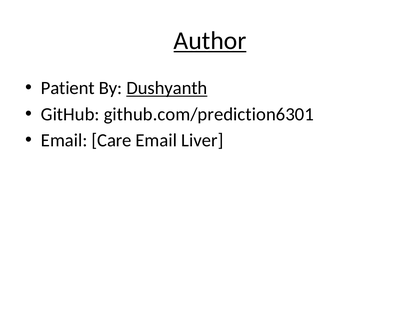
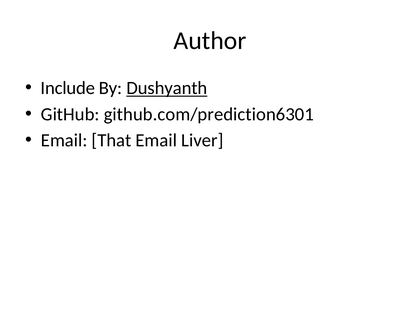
Author underline: present -> none (210, 41)
Patient: Patient -> Include (68, 88)
Care: Care -> That (111, 140)
